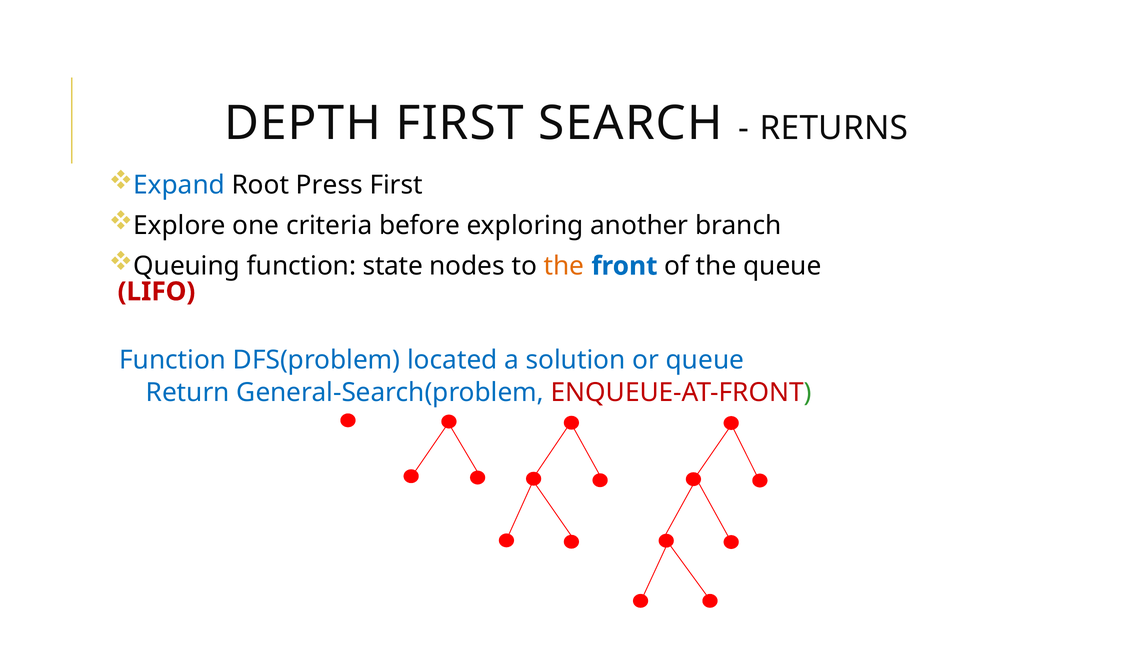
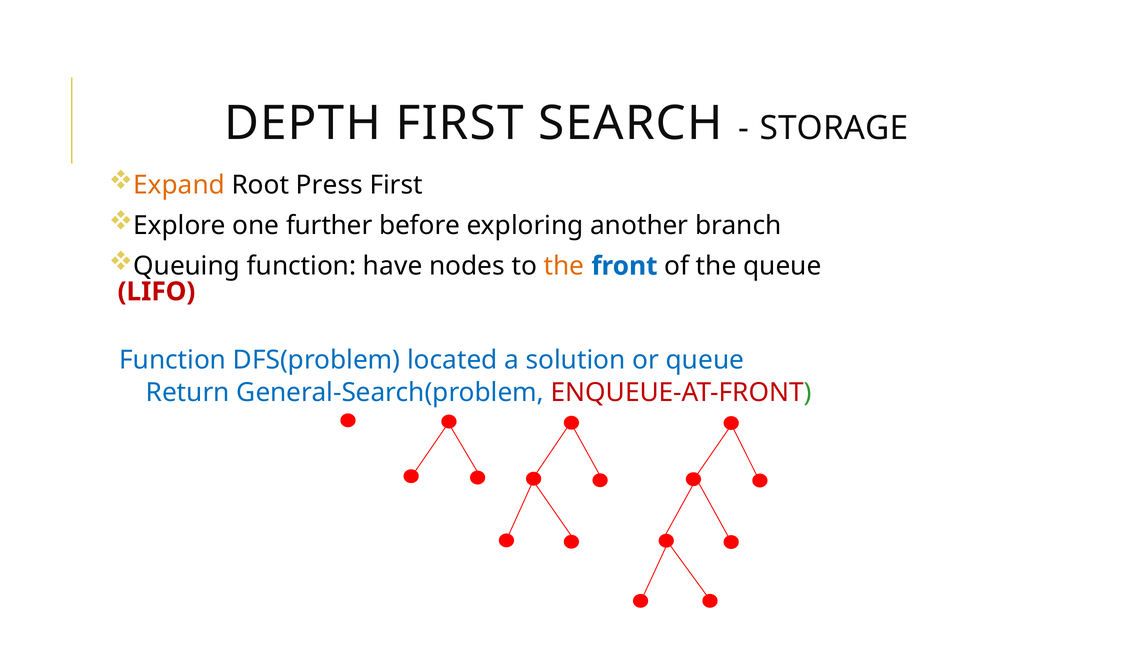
RETURNS: RETURNS -> STORAGE (834, 128)
Expand colour: blue -> orange (179, 185)
criteria: criteria -> further (329, 226)
state: state -> have (393, 266)
